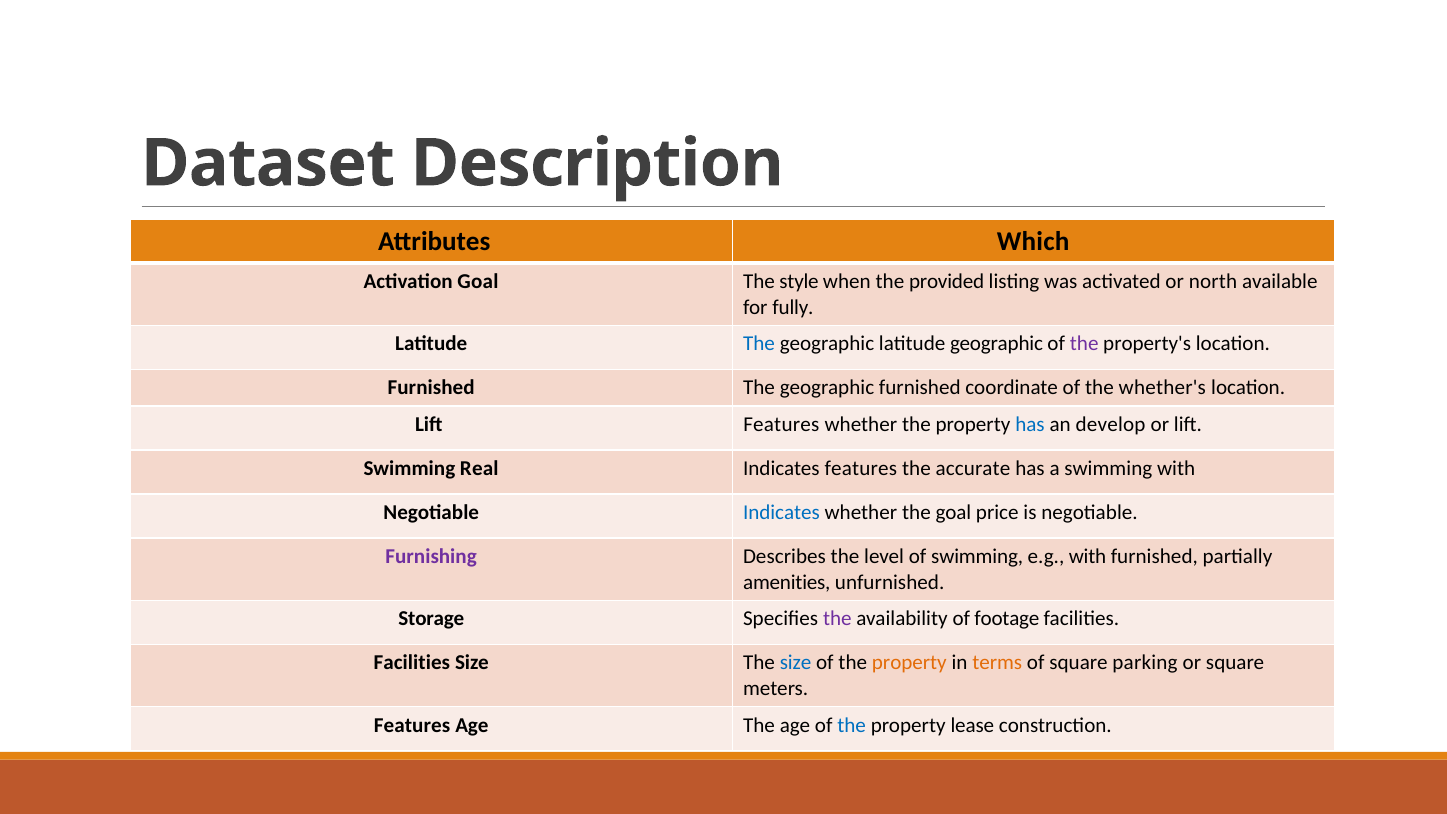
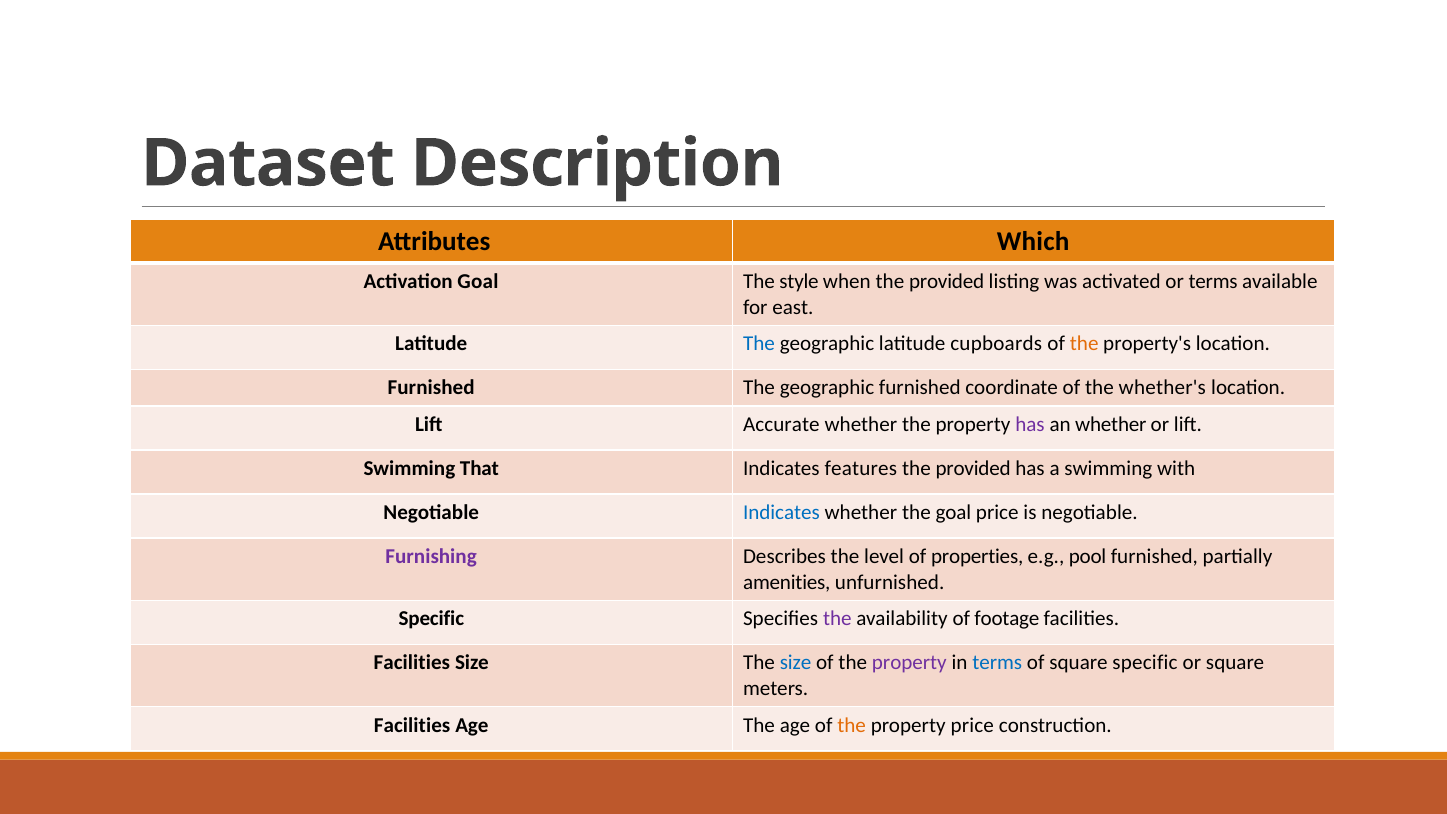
or north: north -> terms (1213, 282)
fully: fully -> east (793, 307)
latitude geographic: geographic -> cupboards (996, 344)
the colour: purple -> orange (1084, 344)
Lift Features: Features -> Accurate (781, 425)
has colour: blue -> purple (1030, 425)
an develop: develop -> whether (1111, 425)
Real: Real -> That (479, 469)
accurate: accurate -> provided (973, 469)
of swimming: swimming -> properties (977, 557)
e.g with: with -> pool (1088, 557)
Storage: Storage -> Specific (431, 619)
property colour: orange -> purple (909, 663)
terms colour: orange -> blue (997, 663)
square parking: parking -> specific (1145, 663)
Features: Features -> Facilities (412, 725)
the colour: blue -> orange (852, 725)
property lease: lease -> price (972, 725)
